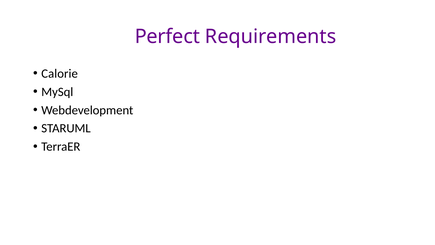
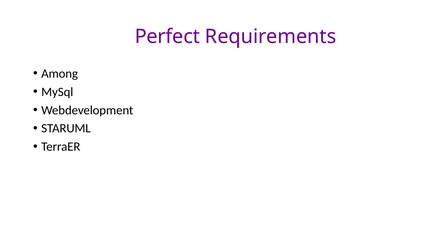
Calorie: Calorie -> Among (60, 74)
